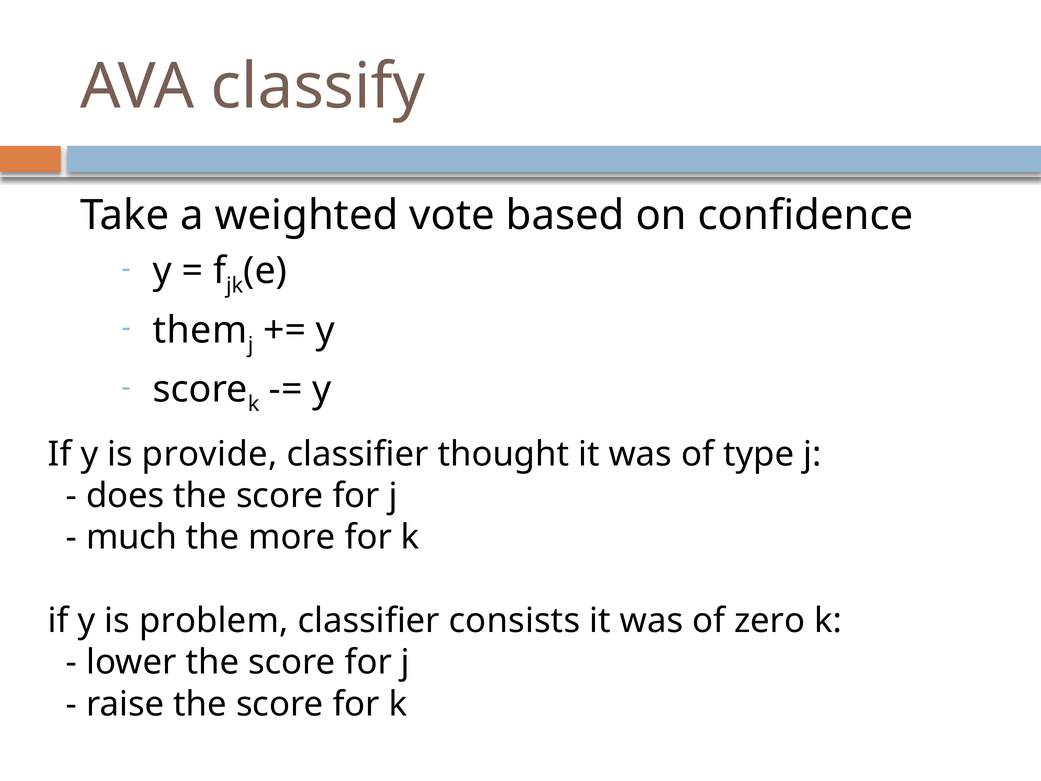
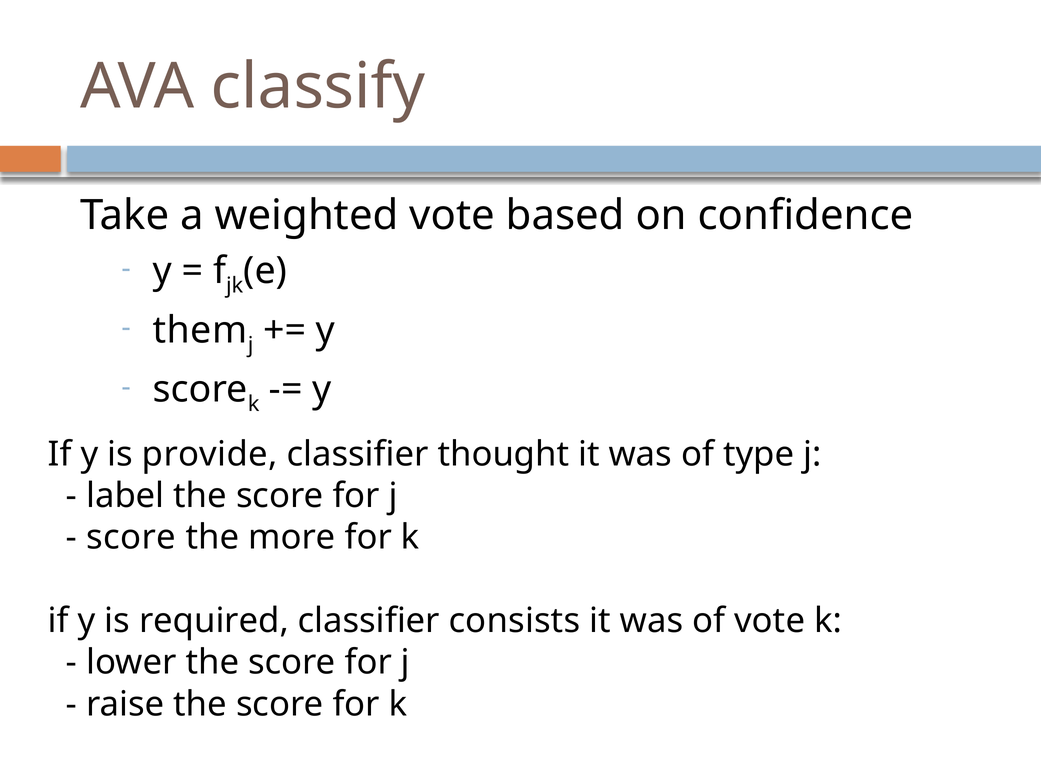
does: does -> label (125, 496)
much: much -> score (131, 537)
problem: problem -> required (214, 621)
of zero: zero -> vote (770, 621)
